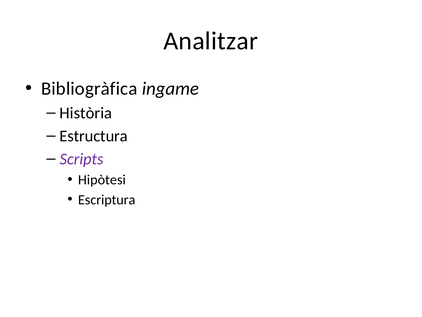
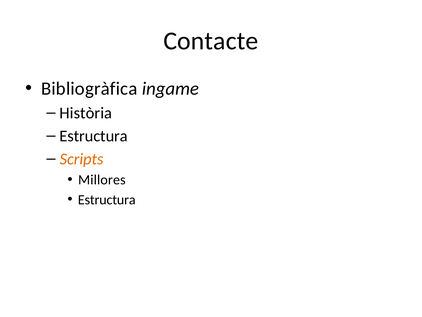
Analitzar: Analitzar -> Contacte (211, 41)
Scripts colour: purple -> orange (82, 159)
Hipòtesi: Hipòtesi -> Millores (102, 180)
Escriptura: Escriptura -> Estructura (107, 199)
